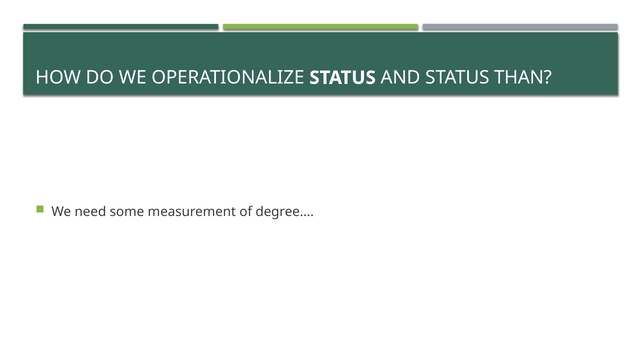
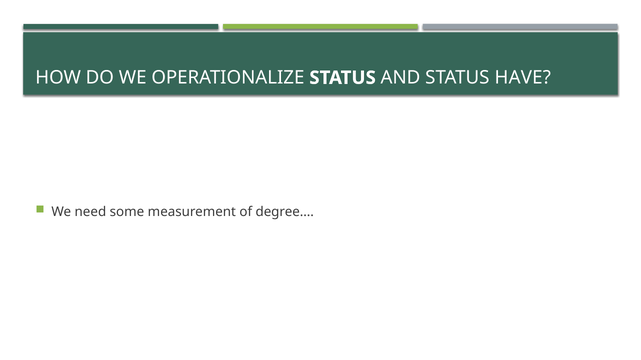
THAN: THAN -> HAVE (523, 78)
